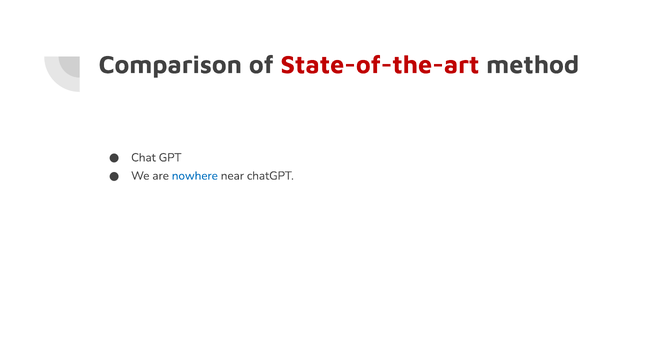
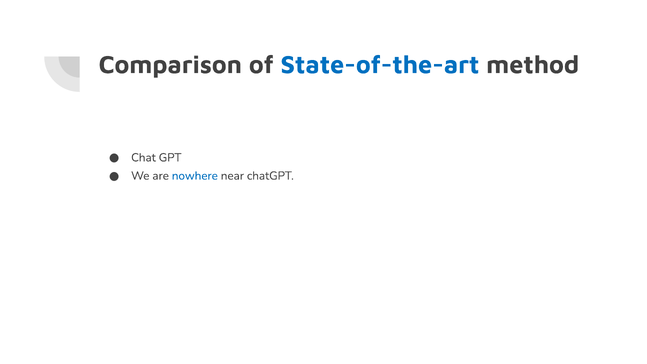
State-of-the-art colour: red -> blue (380, 65)
